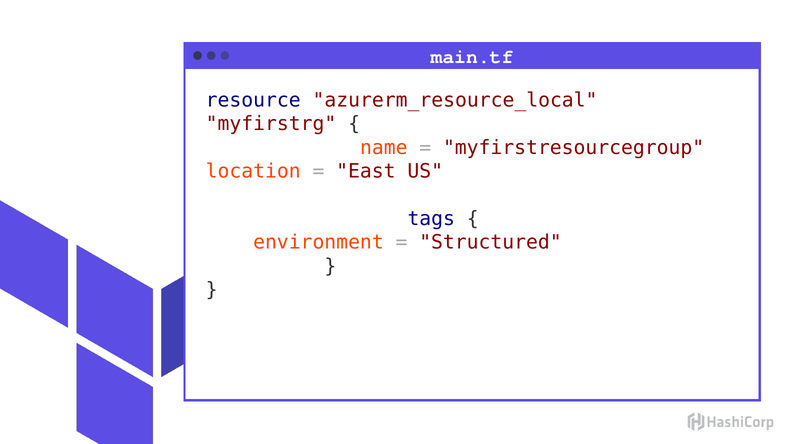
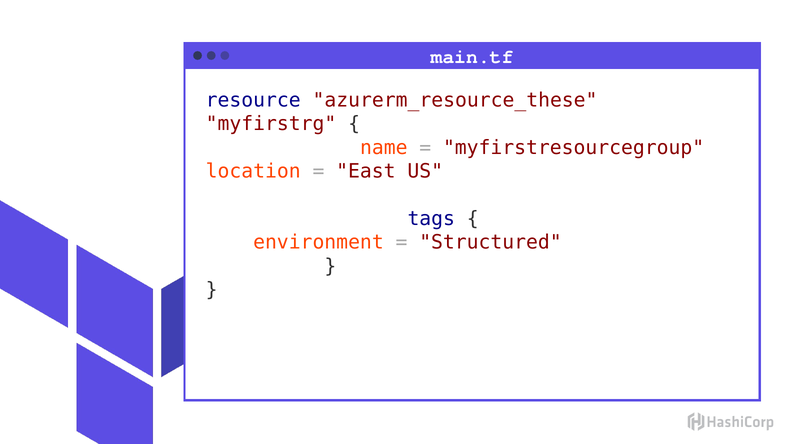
azurerm_resource_local: azurerm_resource_local -> azurerm_resource_these (455, 100)
